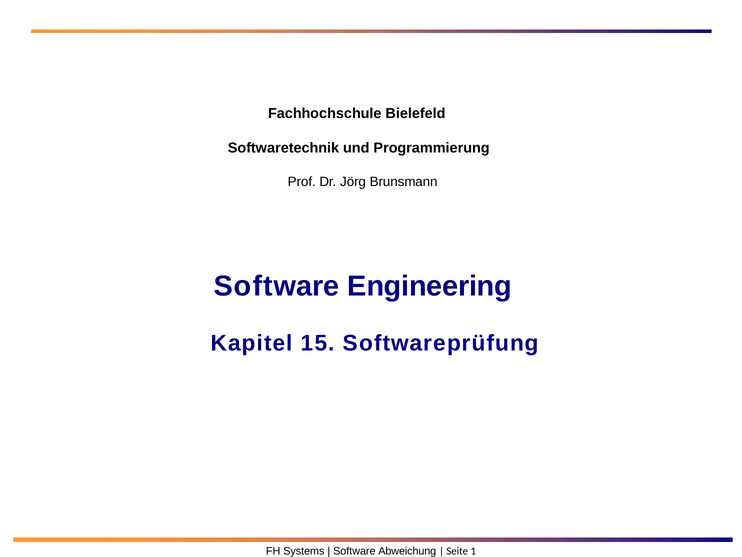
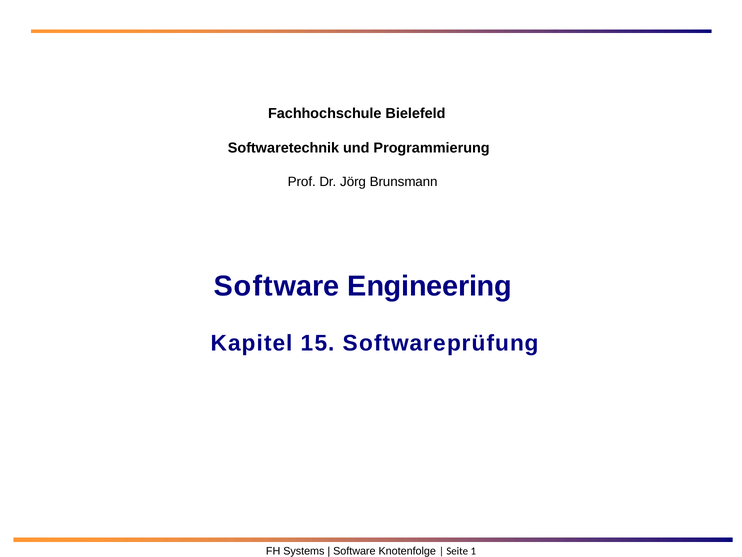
Abweichung: Abweichung -> Knotenfolge (407, 552)
